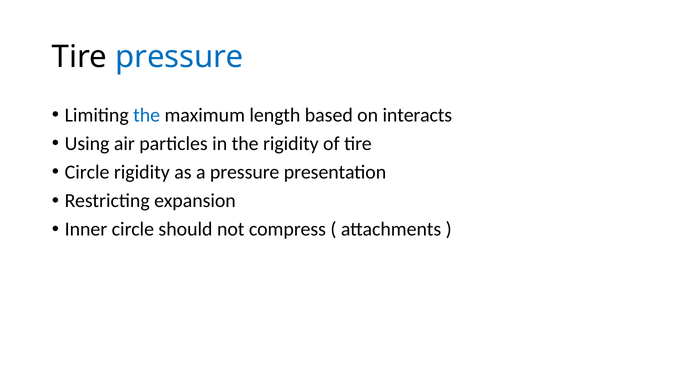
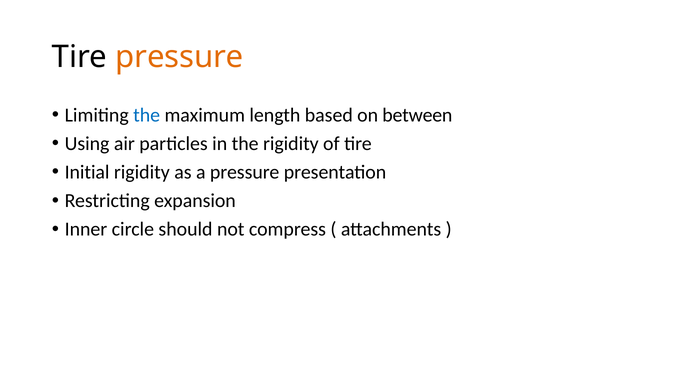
pressure colour: blue -> orange (179, 57)
interacts: interacts -> between (417, 115)
Circle: Circle -> Initial (87, 172)
